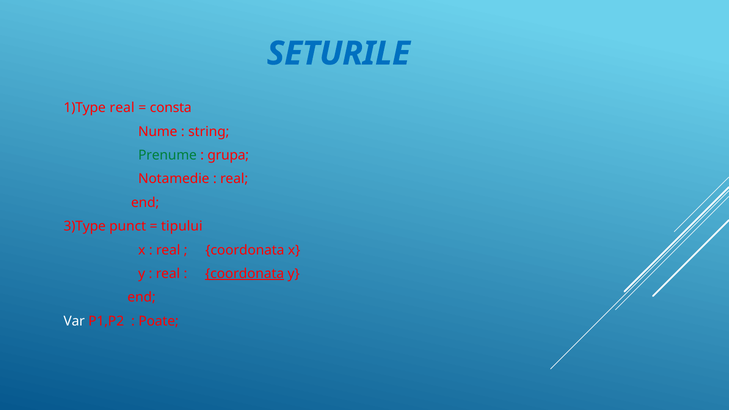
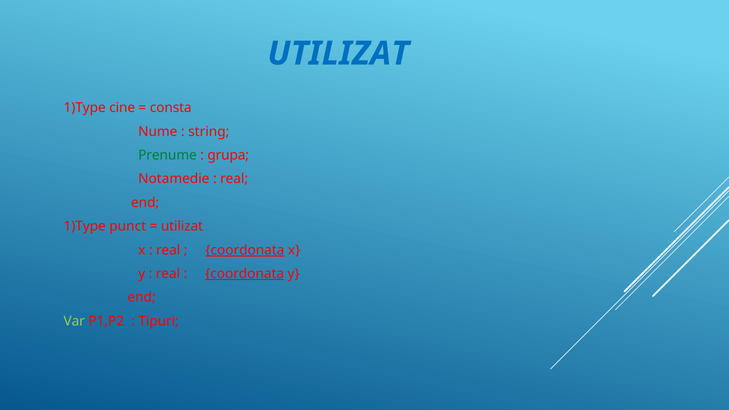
SETURILE: SETURILE -> UTILIZAT (338, 54)
1)Type real: real -> cine (122, 108)
3)Type: 3)Type -> 1)Type (85, 226)
tipului: tipului -> utilizat (182, 226)
coordonata underline: none -> present (245, 250)
Var colour: white -> light green (74, 321)
Poate: Poate -> Tipuri (159, 321)
